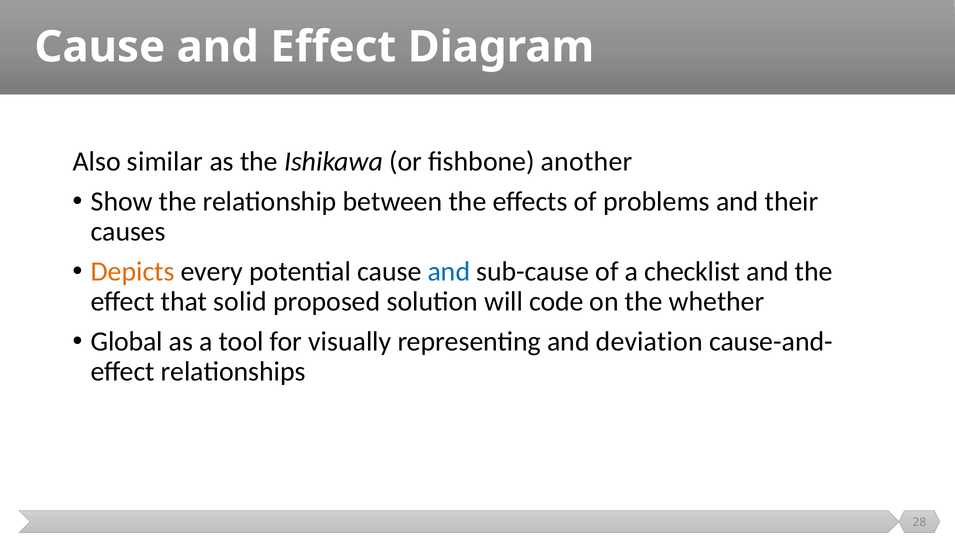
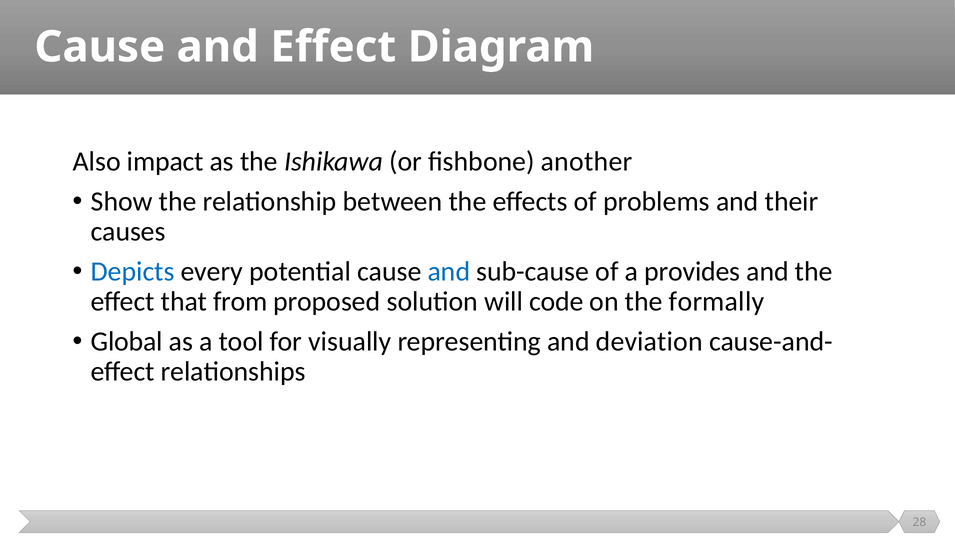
similar: similar -> impact (165, 161)
Depicts colour: orange -> blue (133, 272)
checklist: checklist -> provides (692, 272)
solid: solid -> from (240, 302)
whether: whether -> formally (717, 302)
